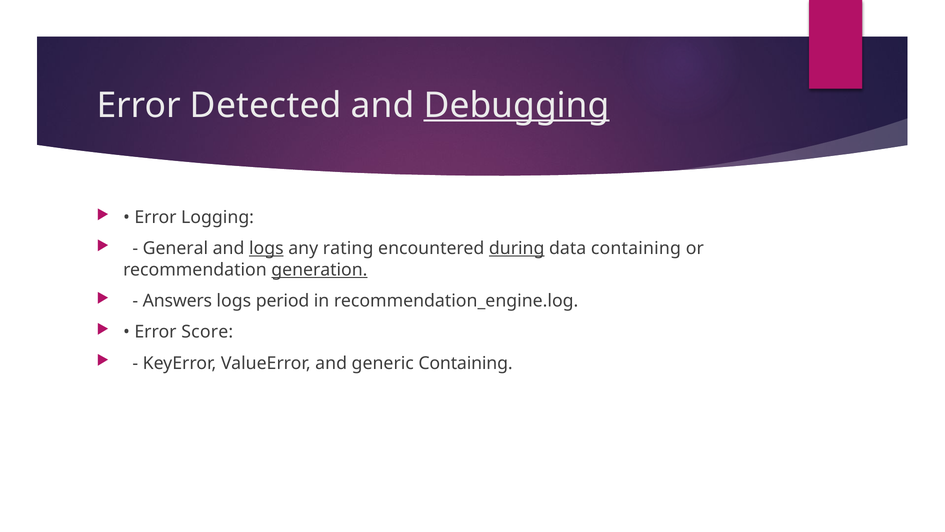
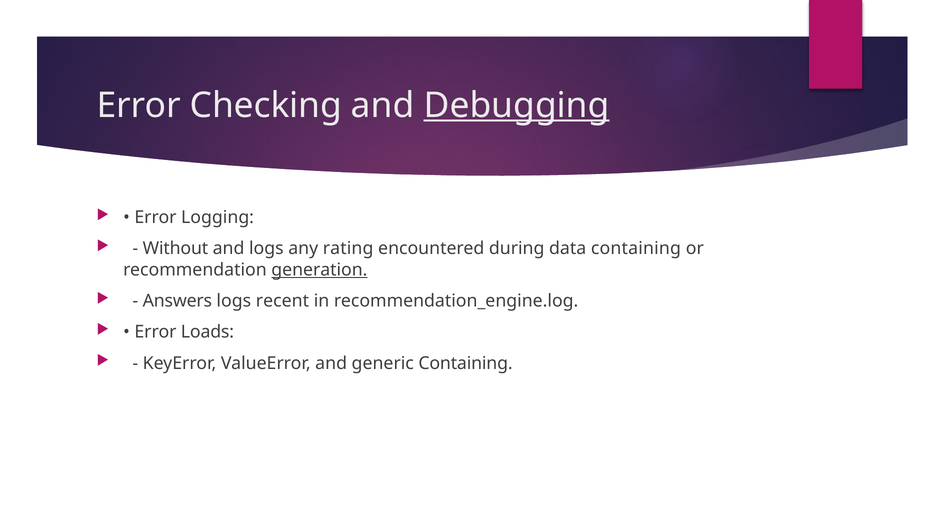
Detected: Detected -> Checking (266, 105)
General: General -> Without (175, 248)
logs underline: present -> none (266, 248)
during underline: present -> none (517, 248)
period: period -> recent (282, 301)
Score: Score -> Loads (207, 332)
